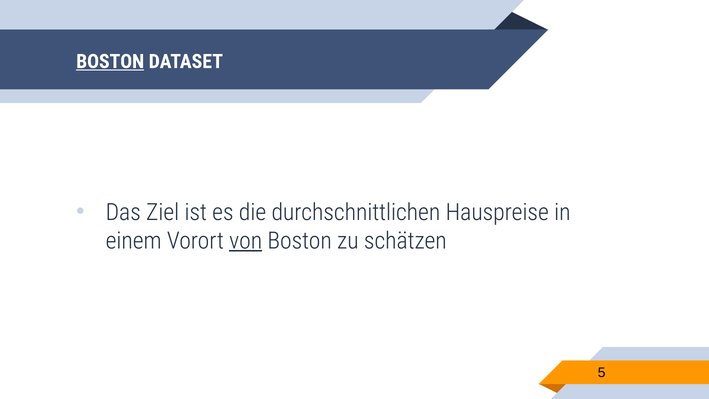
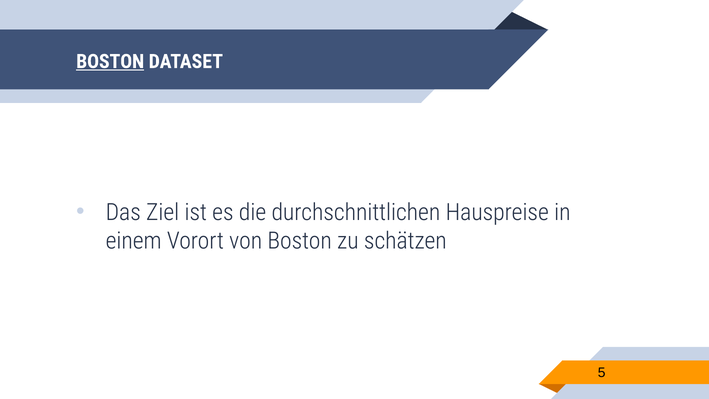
von underline: present -> none (246, 241)
